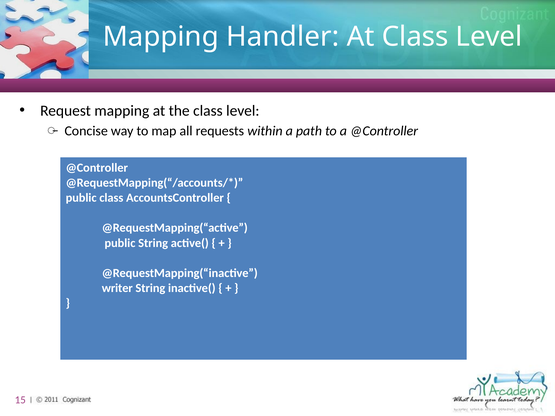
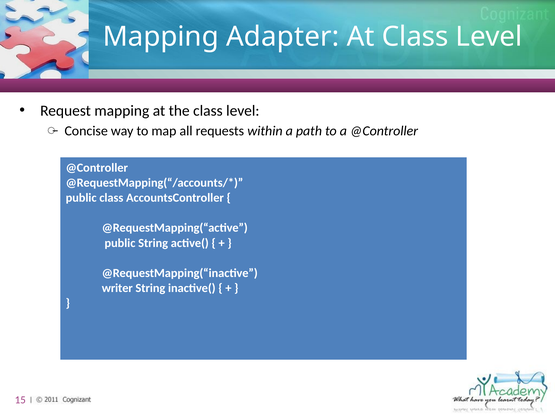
Handler: Handler -> Adapter (283, 37)
